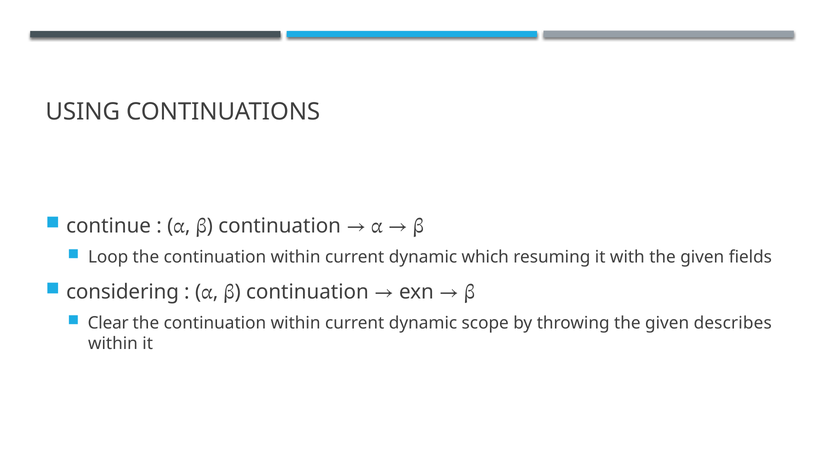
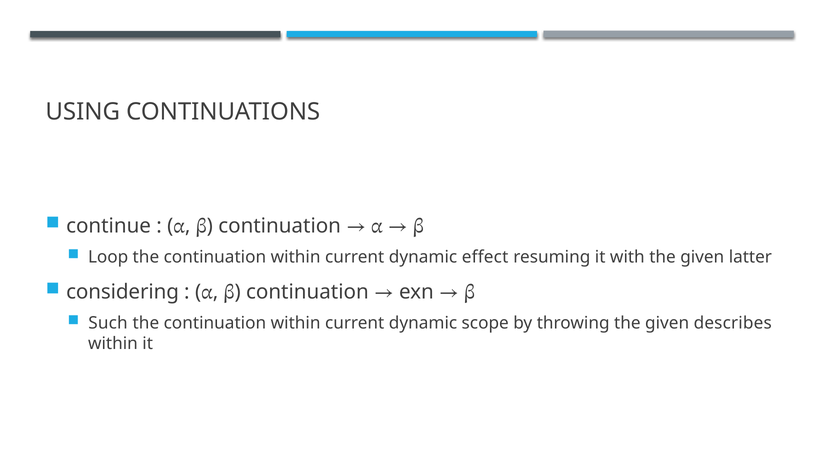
which: which -> effect (485, 257)
fields: fields -> latter (750, 257)
Clear: Clear -> Such (108, 323)
